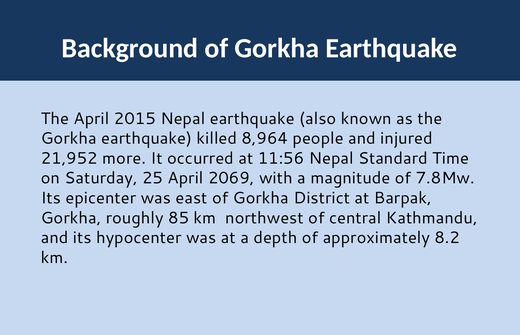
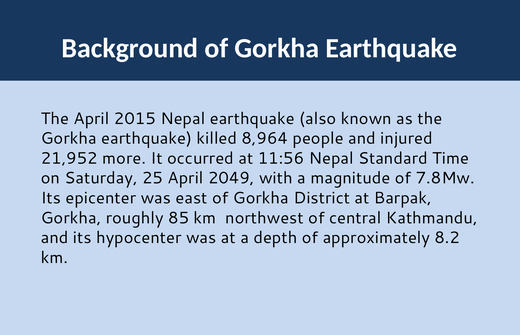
2069: 2069 -> 2049 (231, 178)
